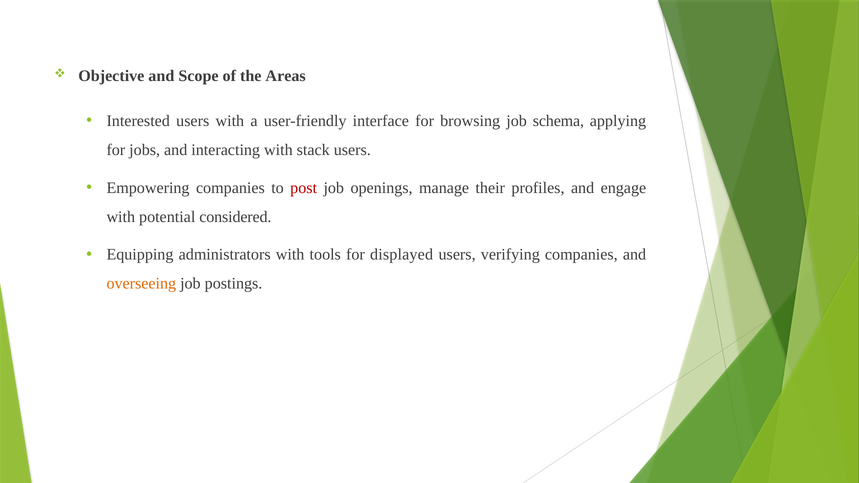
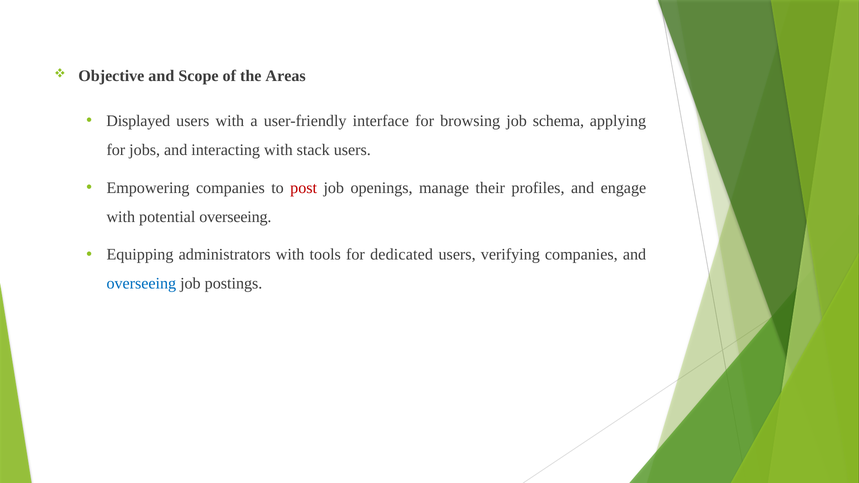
Interested: Interested -> Displayed (138, 121)
potential considered: considered -> overseeing (235, 217)
displayed: displayed -> dedicated (402, 255)
overseeing colour: orange -> blue (141, 284)
